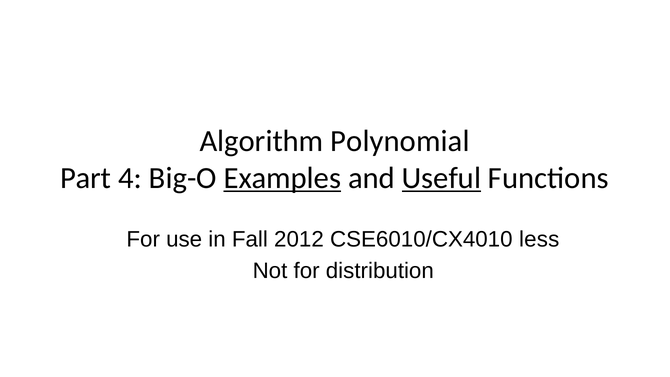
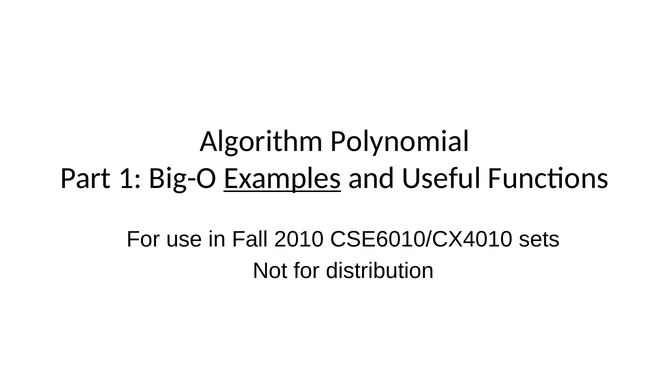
4: 4 -> 1 (130, 178)
Useful underline: present -> none (441, 178)
2012: 2012 -> 2010 (299, 239)
less: less -> sets (539, 239)
